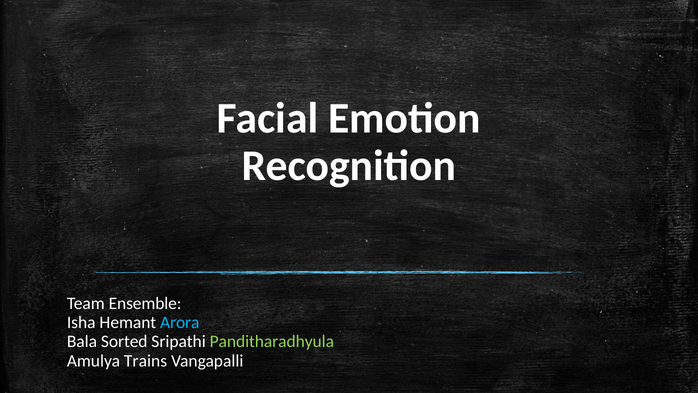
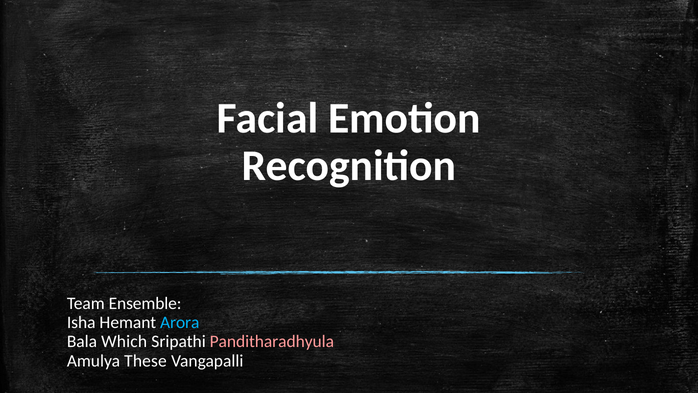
Sorted: Sorted -> Which (124, 341)
Panditharadhyula colour: light green -> pink (272, 341)
Trains: Trains -> These (145, 361)
